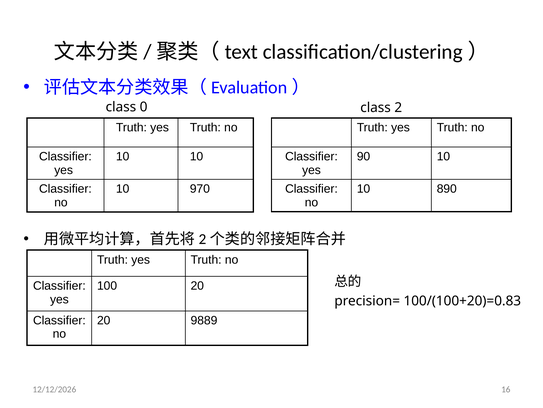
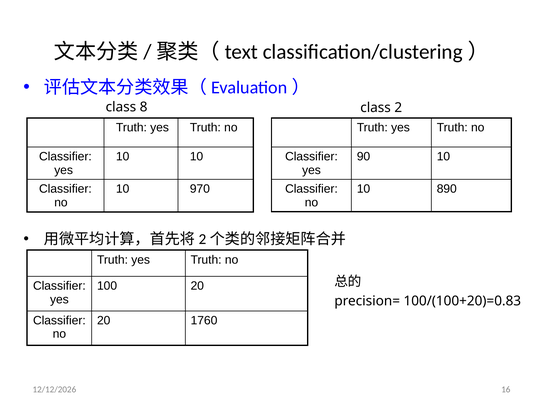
0: 0 -> 8 (144, 107)
9889: 9889 -> 1760 (204, 320)
